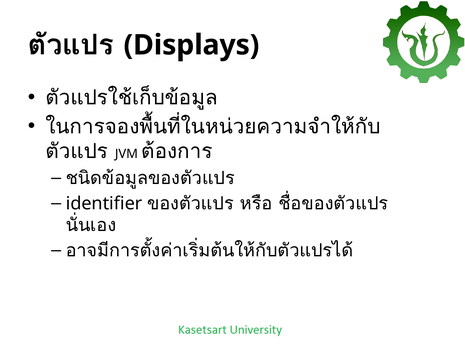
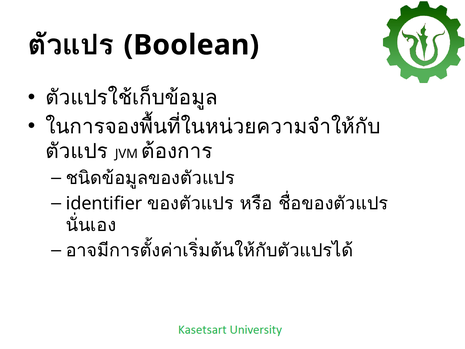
Displays: Displays -> Boolean (191, 45)
